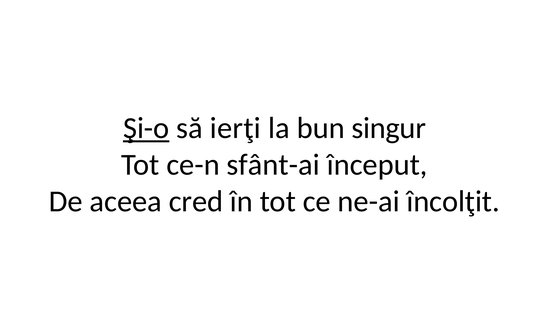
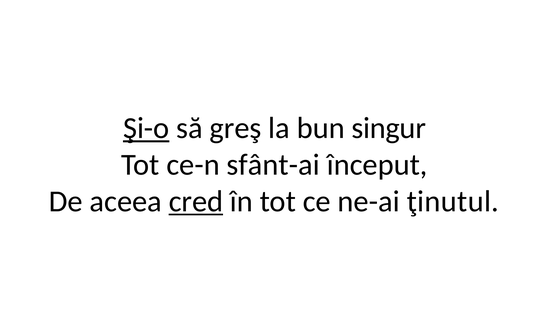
ierţi: ierţi -> greş (236, 128)
cred underline: none -> present (196, 201)
încolţit: încolţit -> ţinutul (453, 201)
